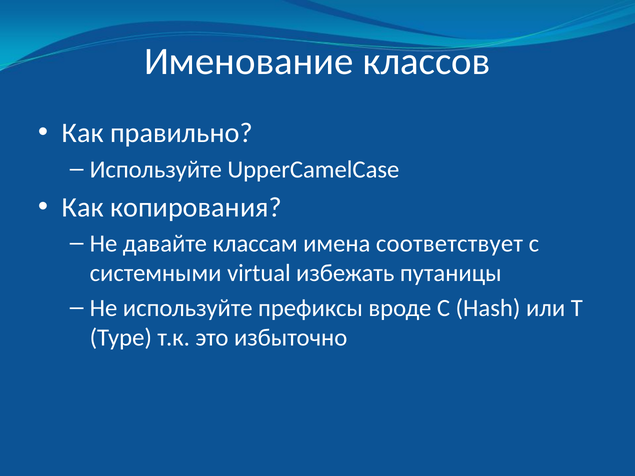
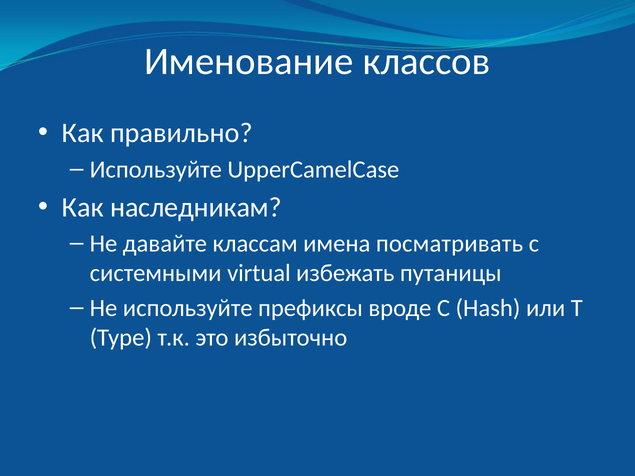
копирования: копирования -> наследникам (196, 207)
соответствует: соответствует -> посматривать (449, 244)
